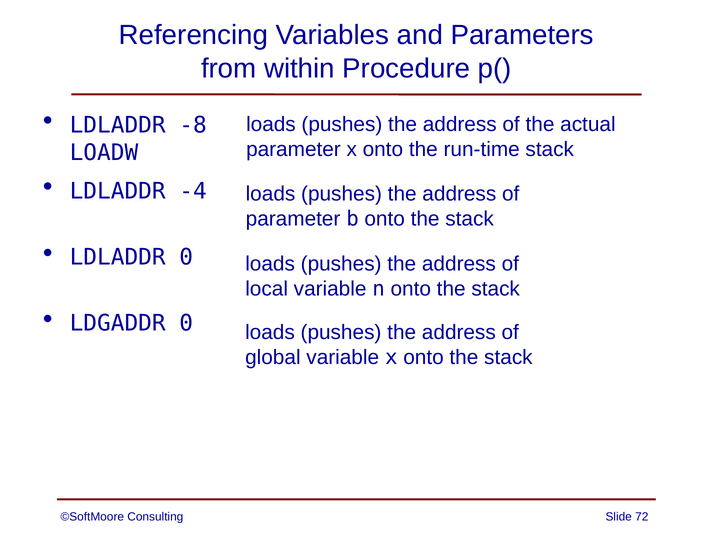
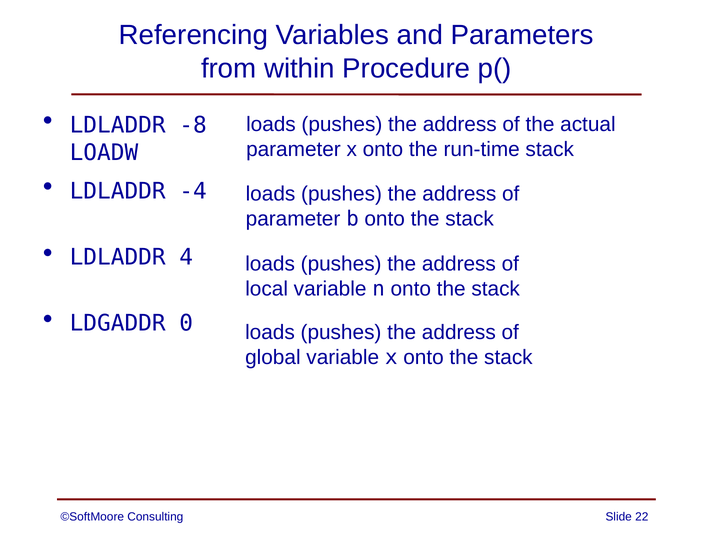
LDLADDR 0: 0 -> 4 (186, 257)
72: 72 -> 22 (642, 517)
